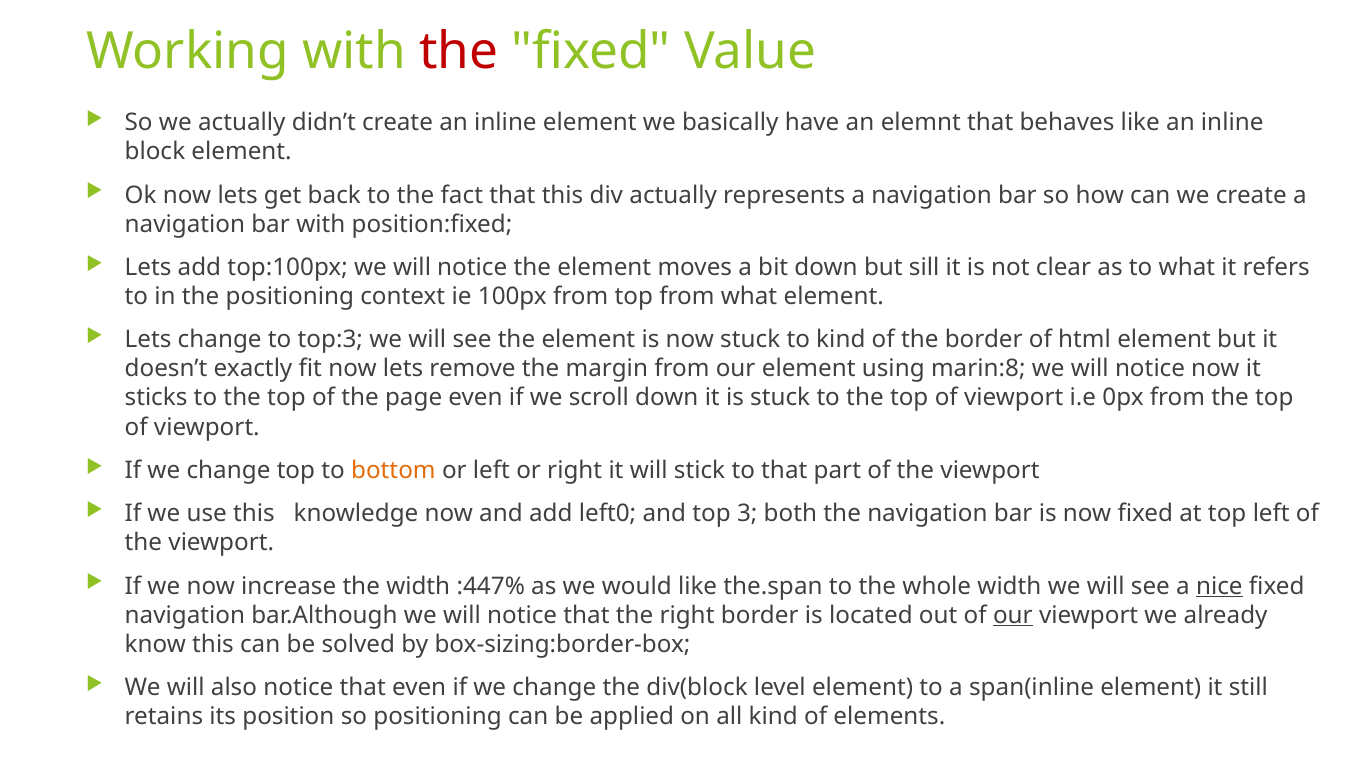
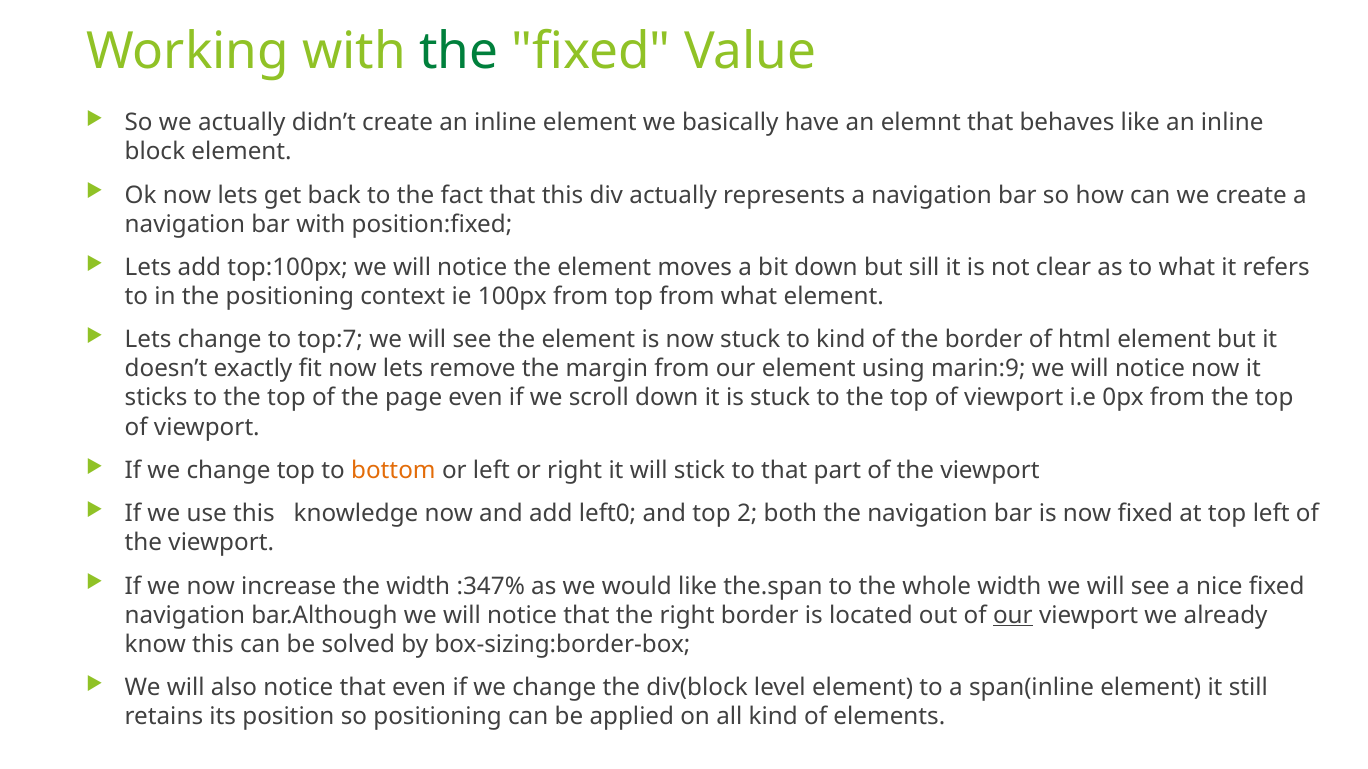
the colour: red -> green (459, 52)
top:3: top:3 -> top:7 (330, 340)
marin:8: marin:8 -> marin:9 (978, 369)
3: 3 -> 2 (747, 514)
:447%: :447% -> :347% (491, 586)
nice underline: present -> none (1219, 586)
